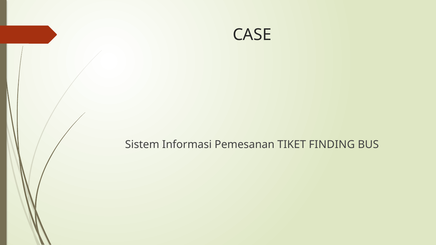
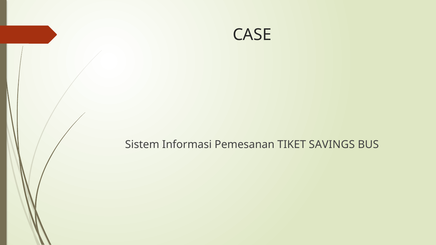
FINDING: FINDING -> SAVINGS (332, 145)
